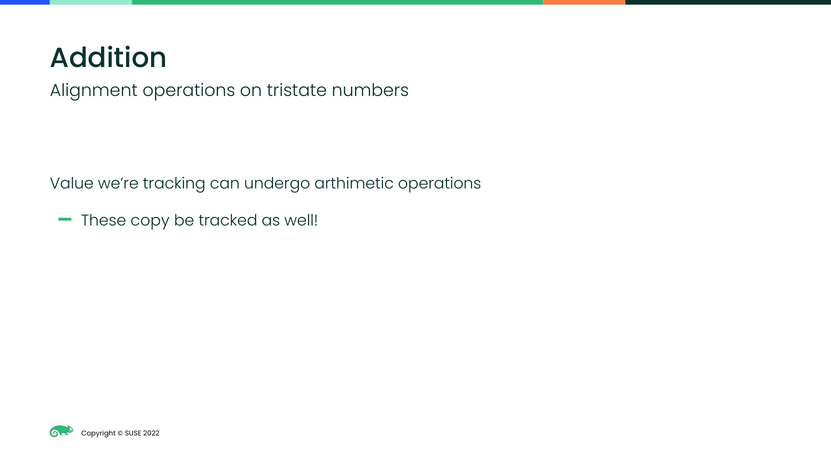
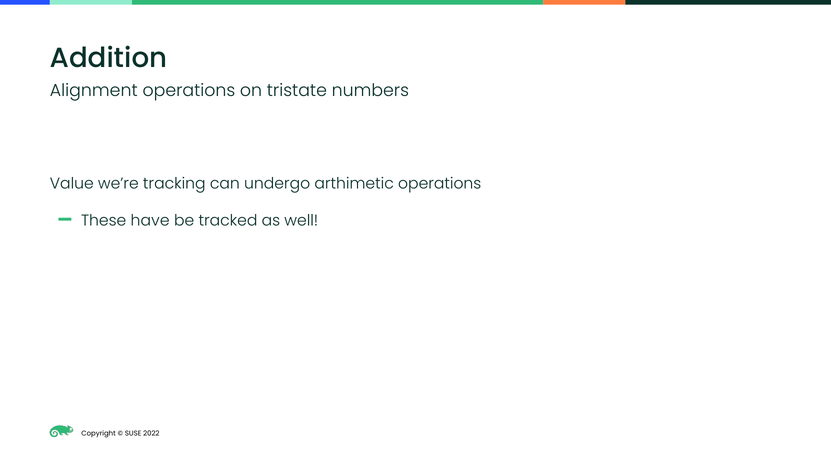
copy: copy -> have (150, 221)
